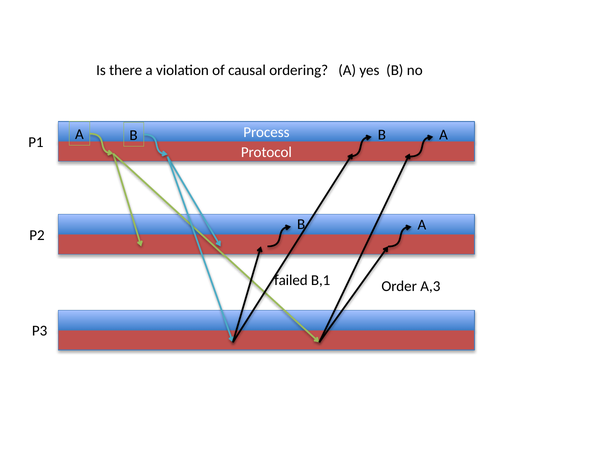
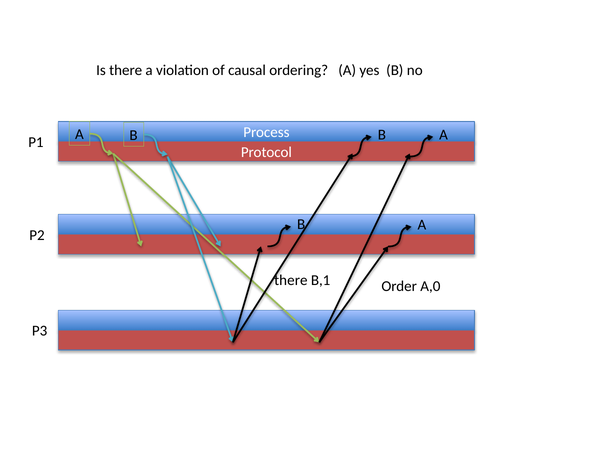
failed: failed -> there (291, 280)
A,3: A,3 -> A,0 (430, 286)
